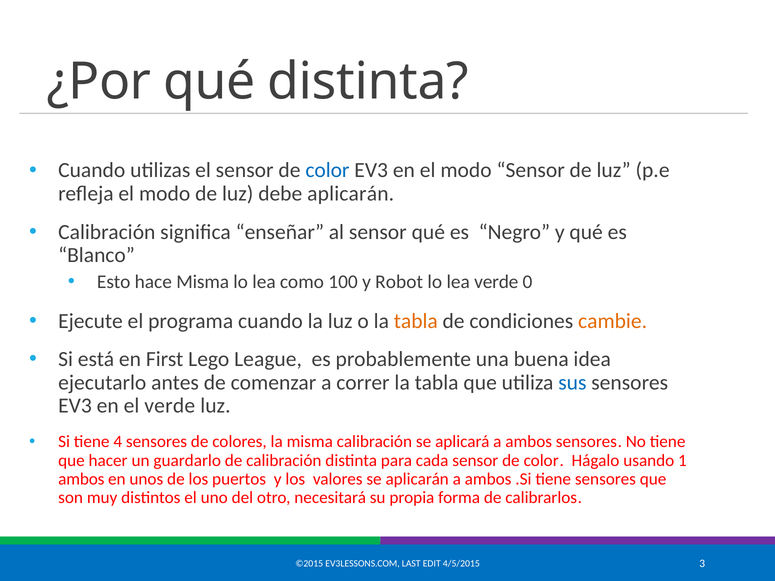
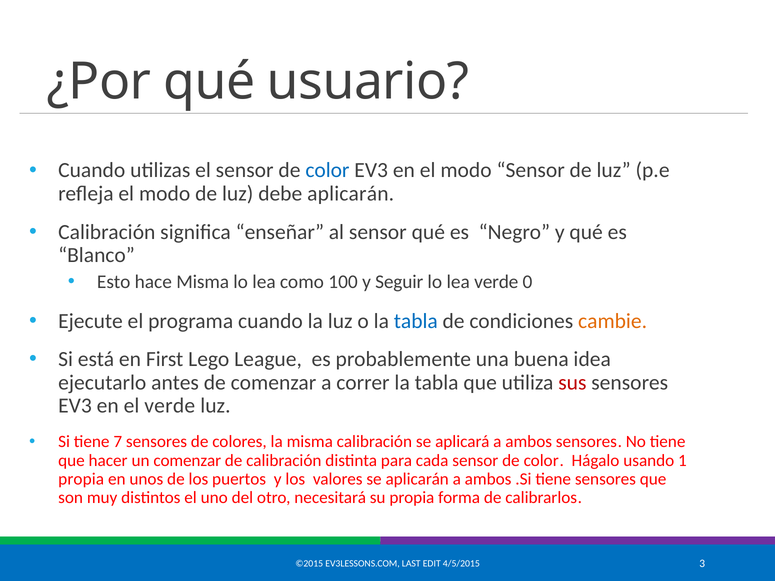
qué distinta: distinta -> usuario (368, 82)
Robot: Robot -> Seguir (399, 282)
tabla colour: orange -> blue (416, 321)
sus colour: blue -> red (572, 383)
4: 4 -> 7 (118, 442)
un guardarlo: guardarlo -> comenzar (187, 461)
ambos: ambos -> propia (81, 479)
